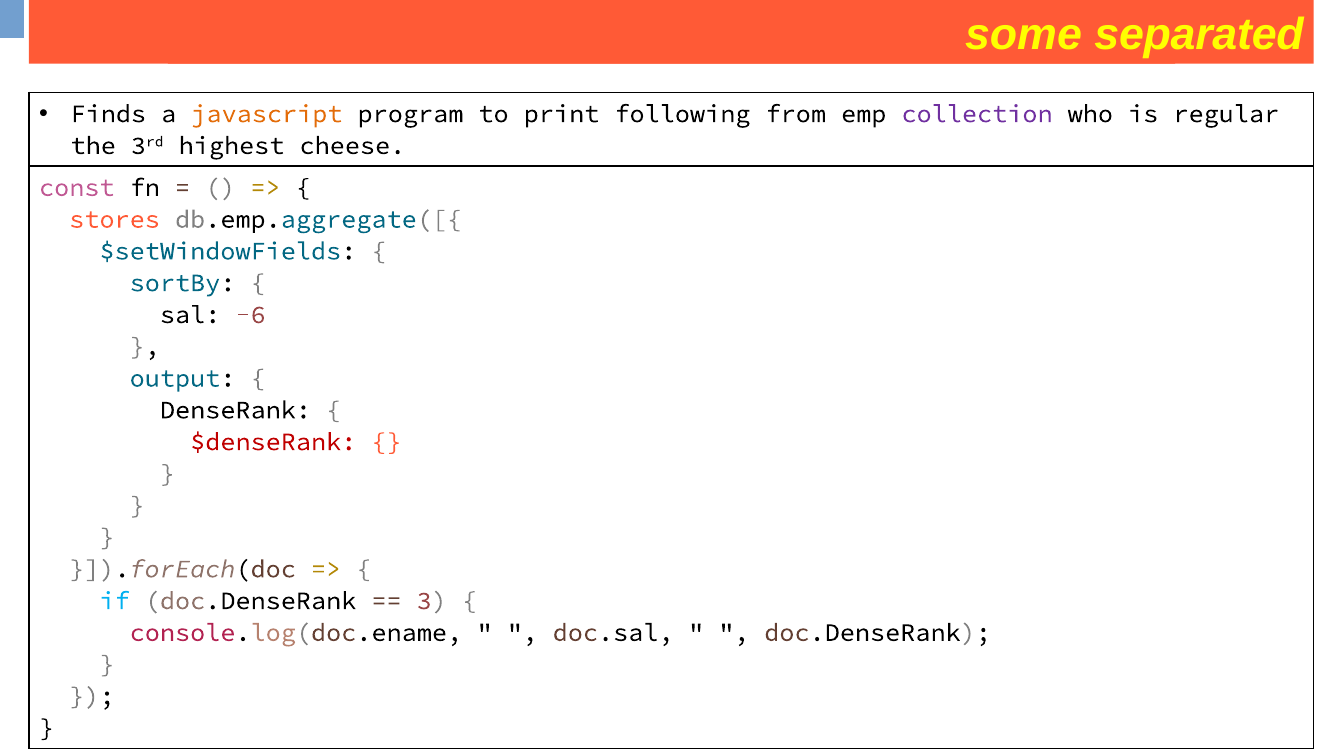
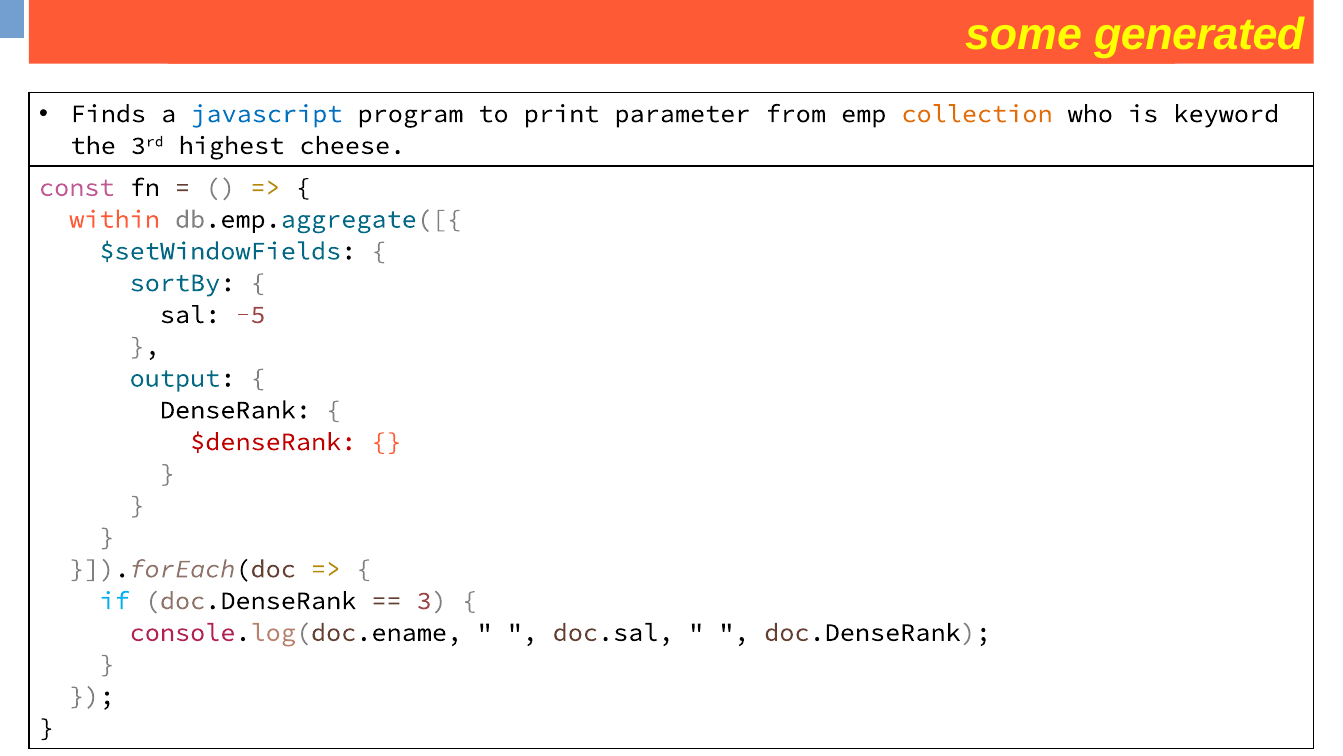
separated: separated -> generated (1199, 35)
javascript colour: orange -> blue (267, 114)
following: following -> parameter (682, 114)
collection colour: purple -> orange (977, 114)
regular: regular -> keyword (1226, 114)
stores: stores -> within (115, 219)
-6: -6 -> -5 (251, 314)
